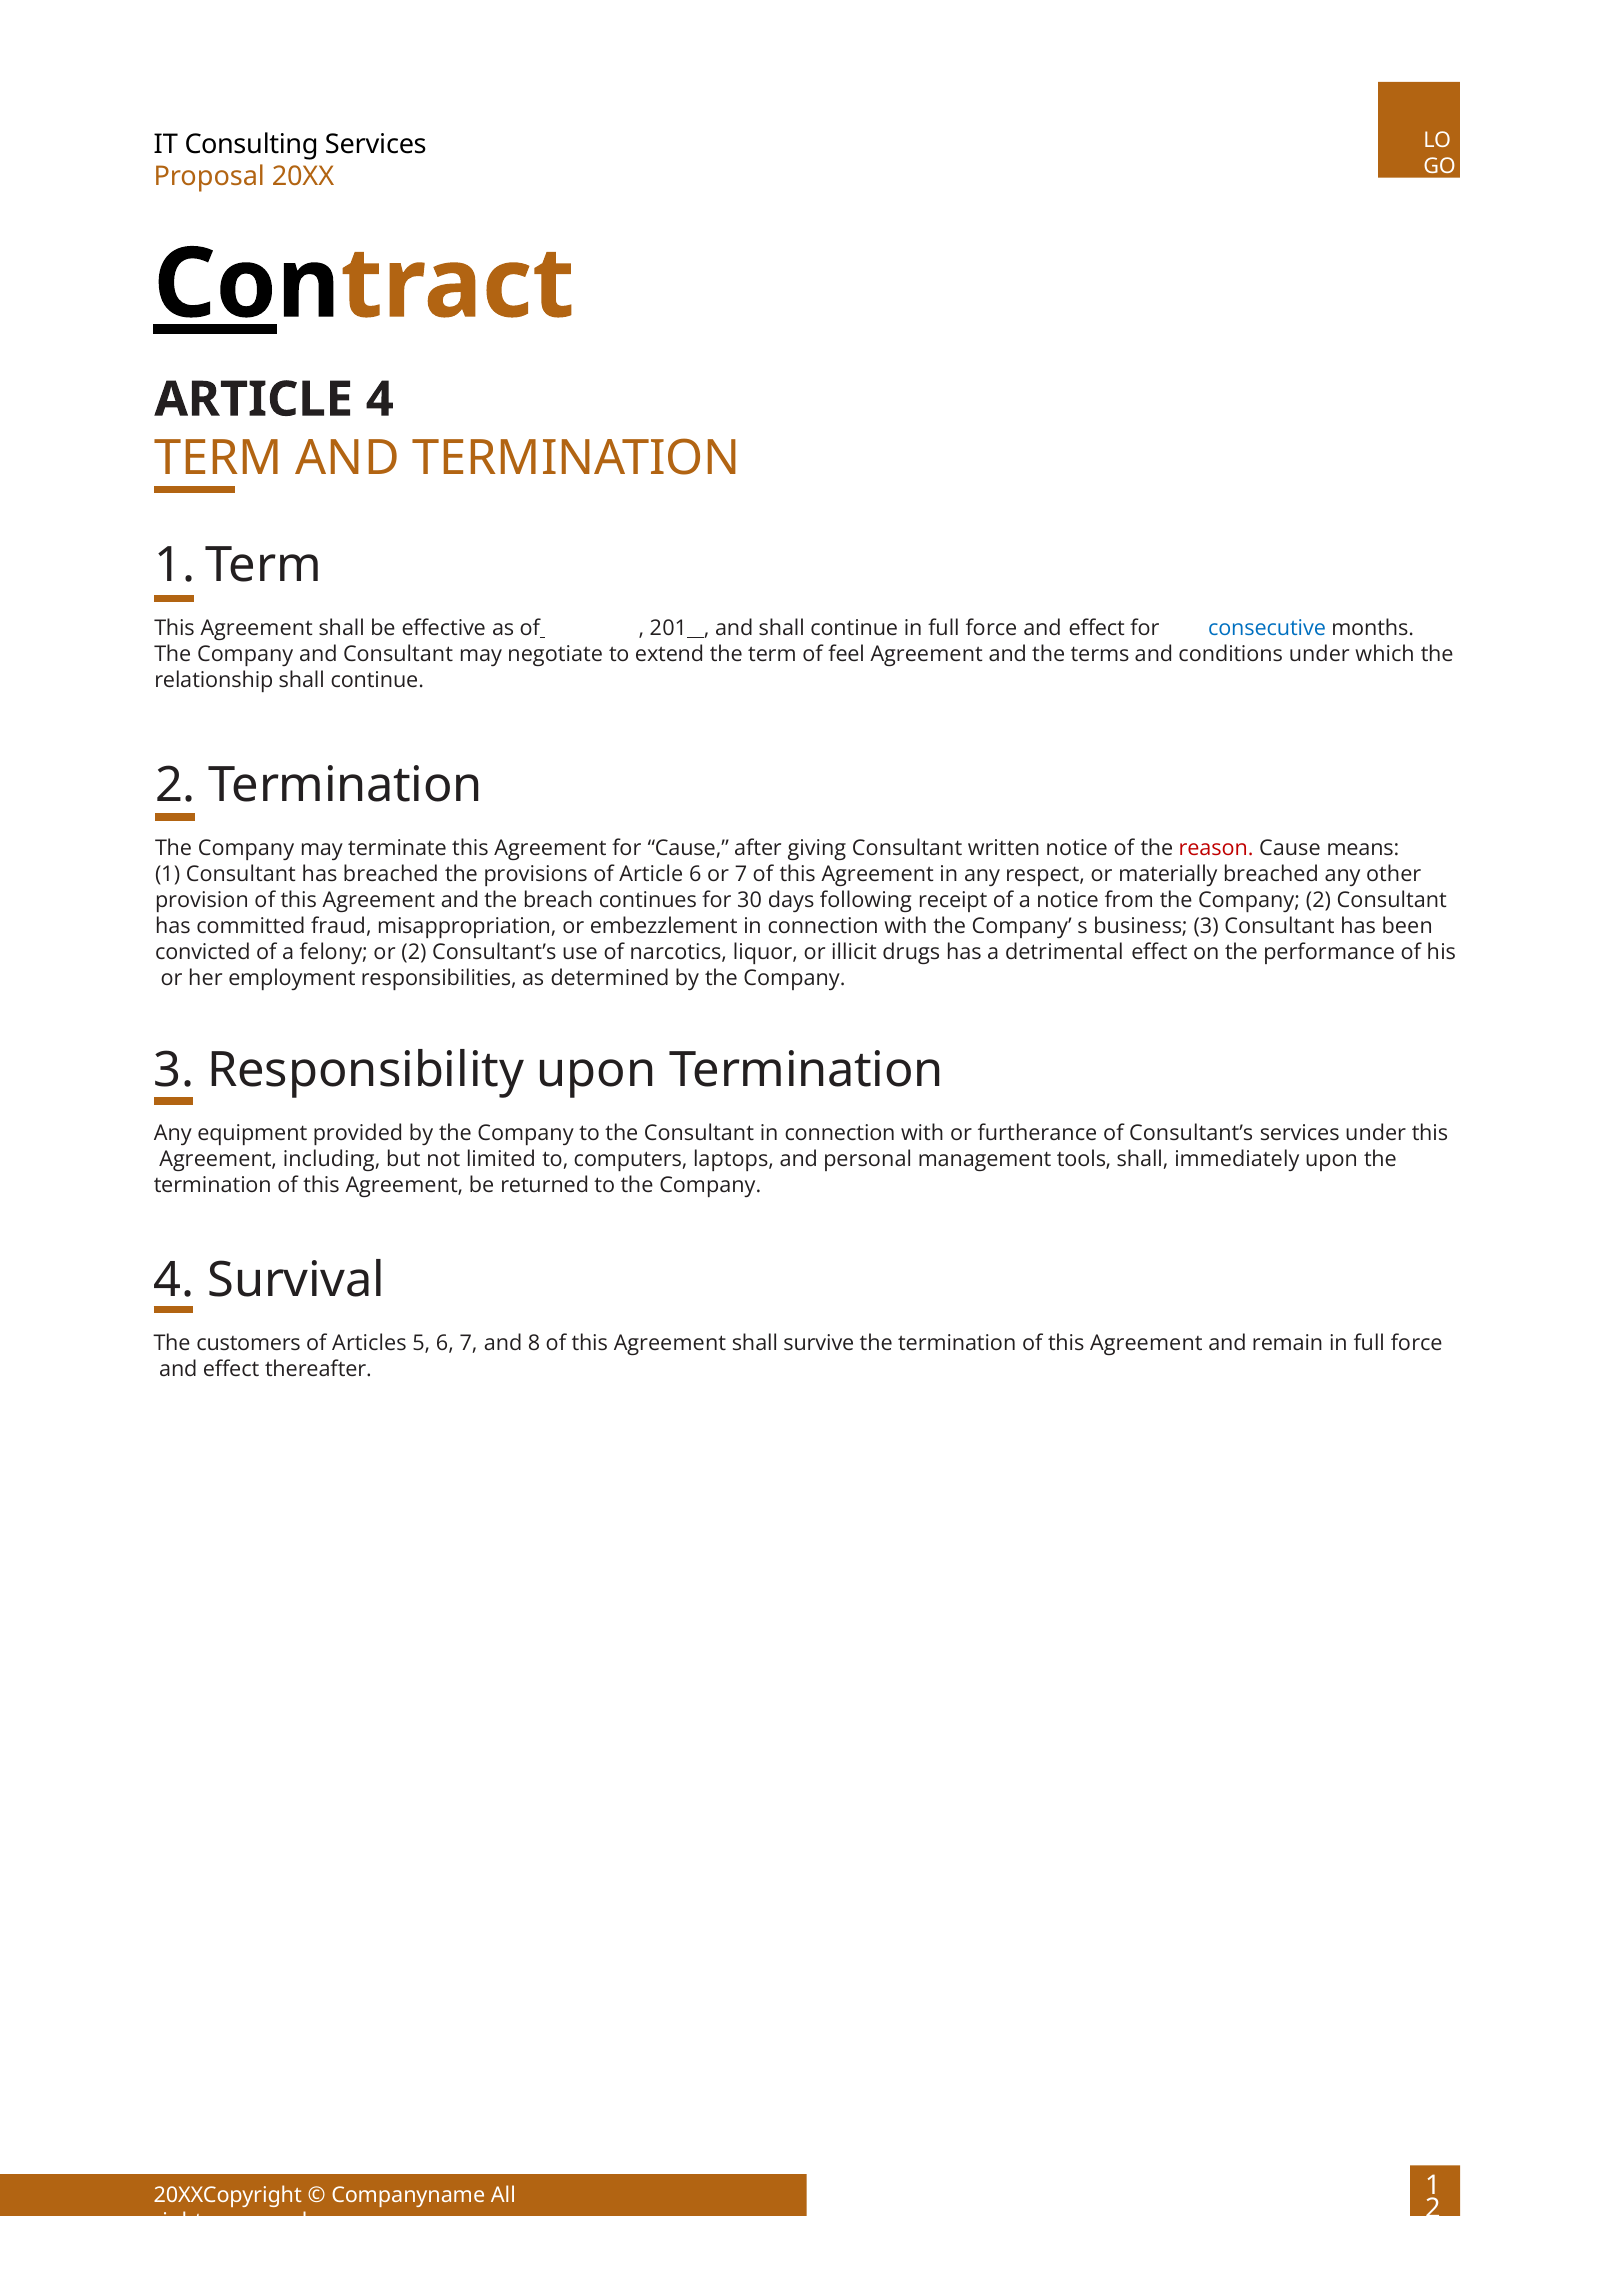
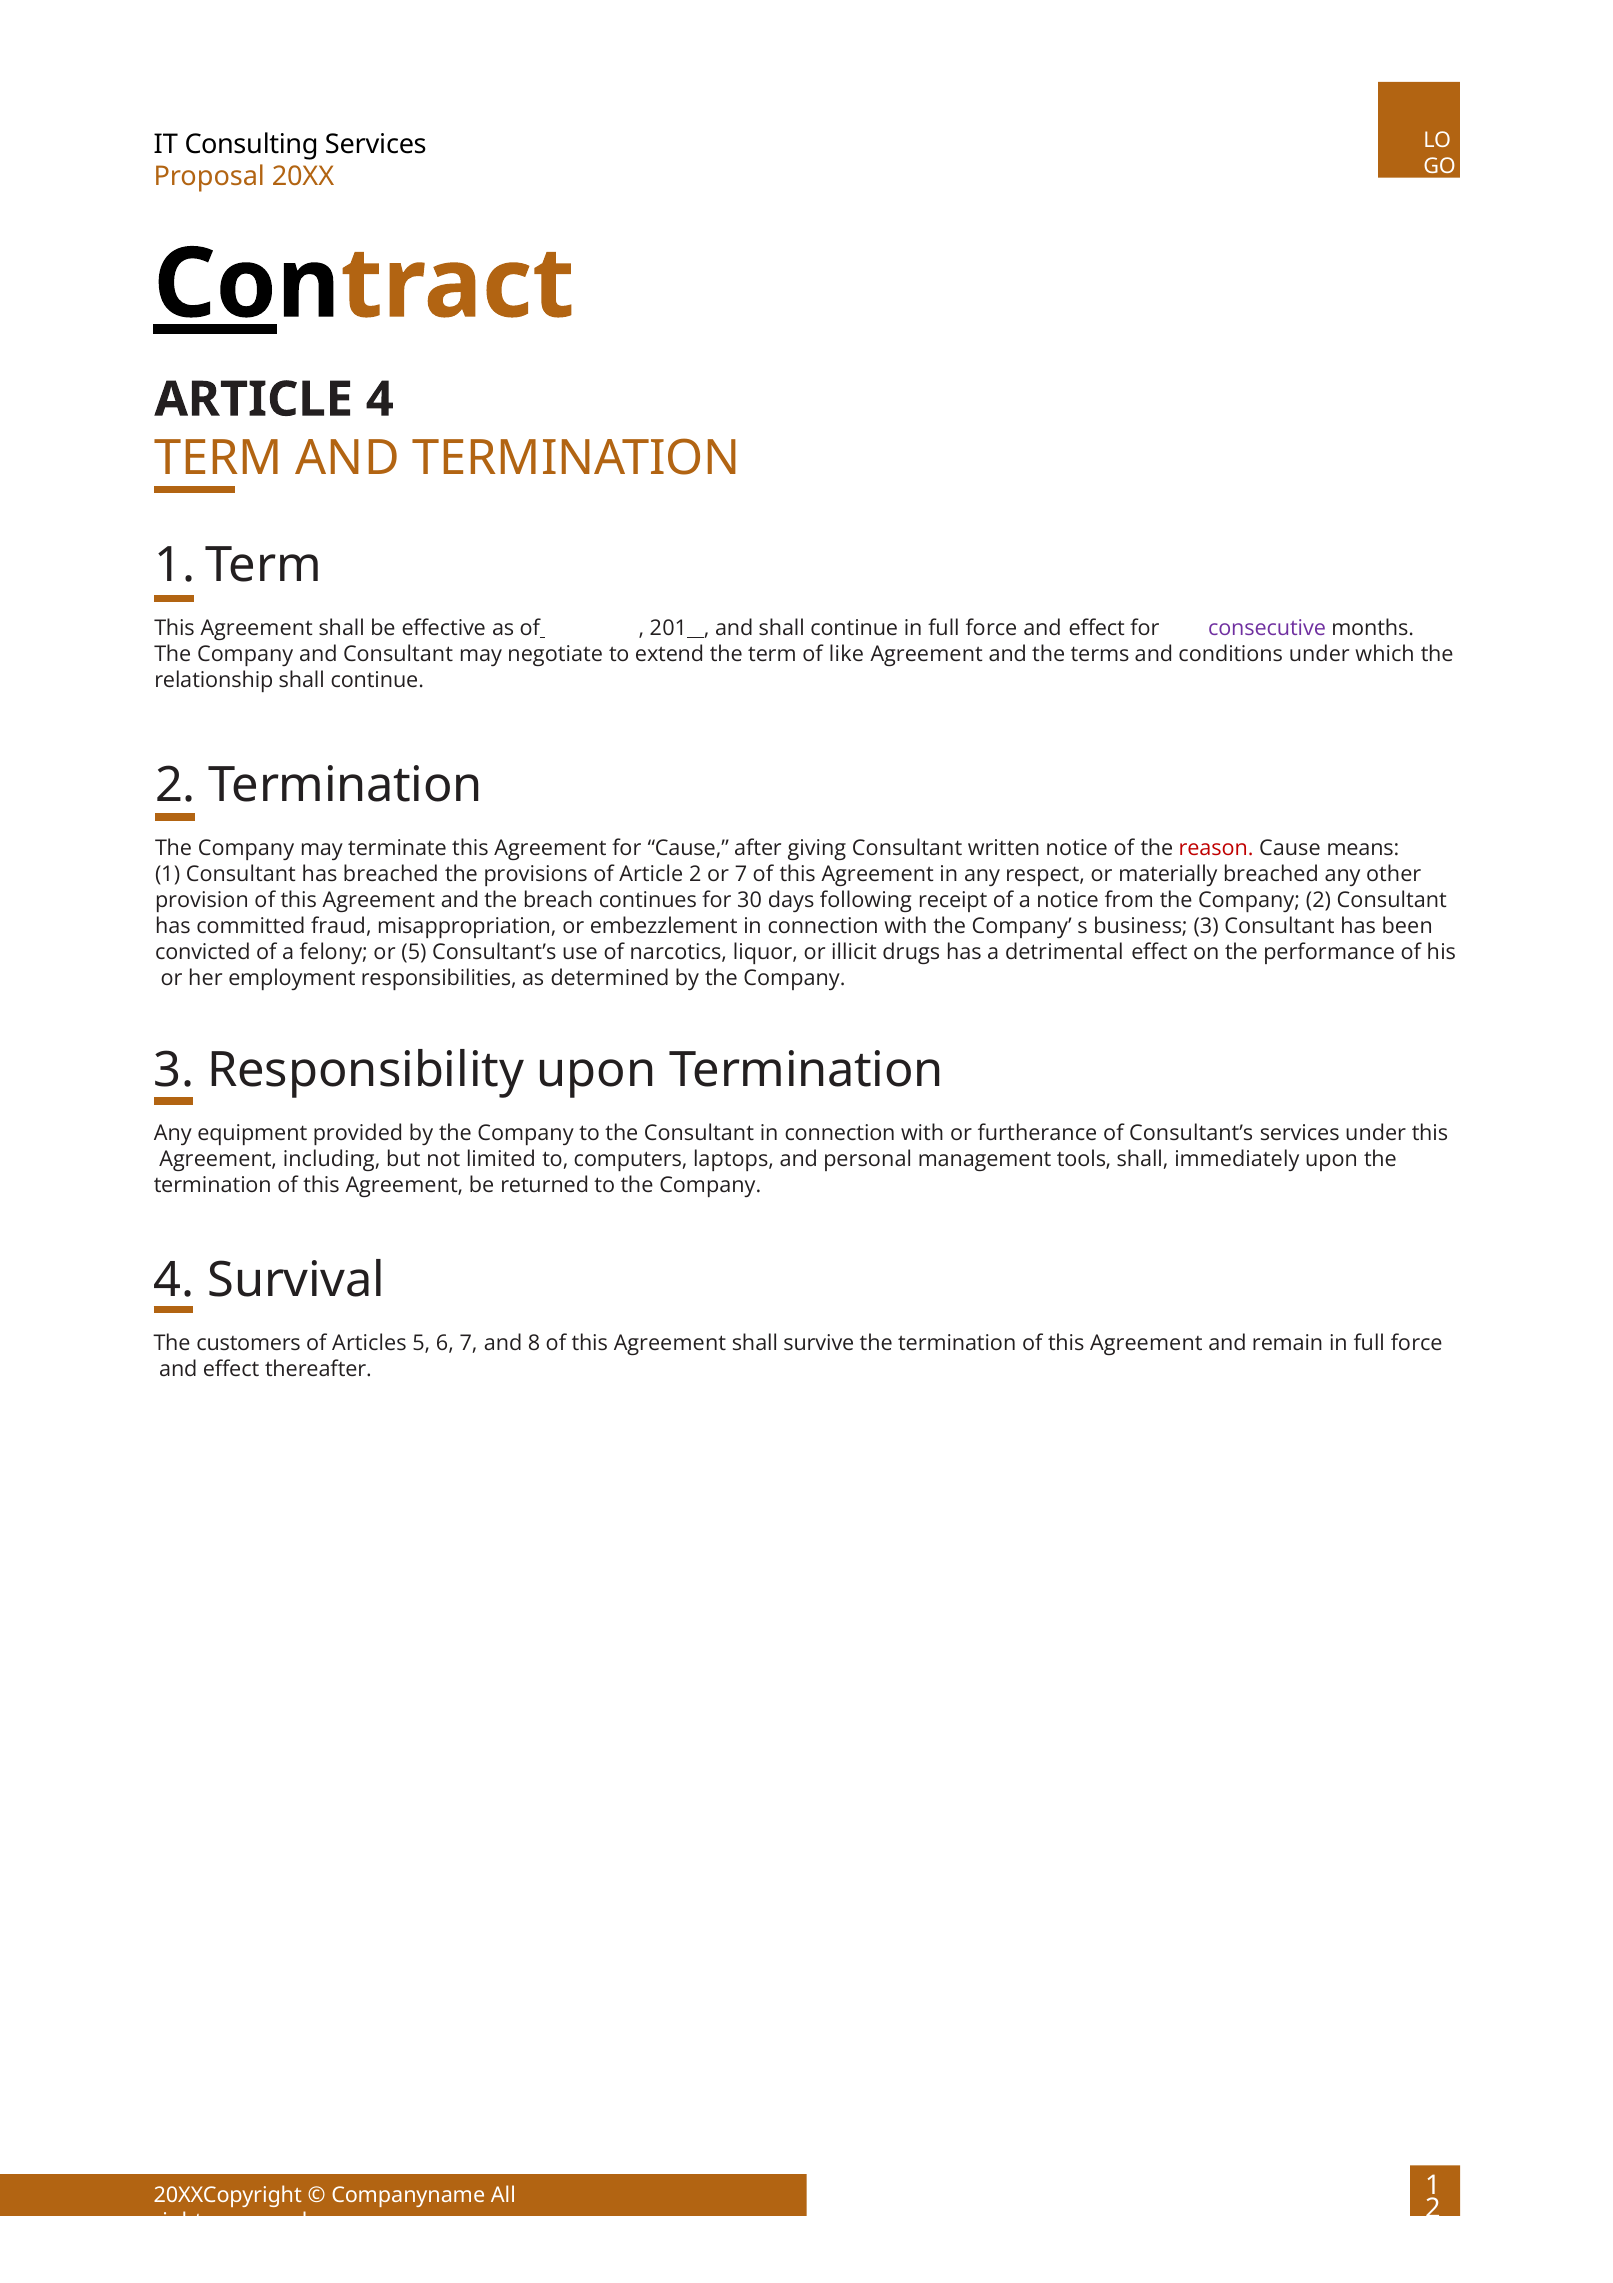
consecutive colour: blue -> purple (1267, 628)
feel: feel -> like (846, 654)
Article 6: 6 -> 2 (695, 874)
or 2: 2 -> 5 (414, 952)
